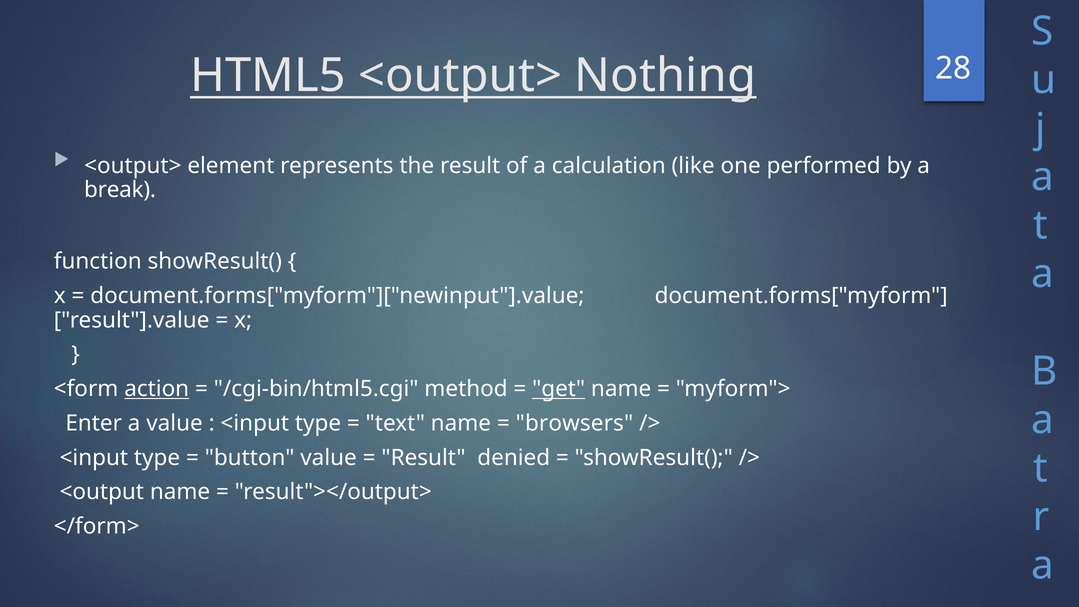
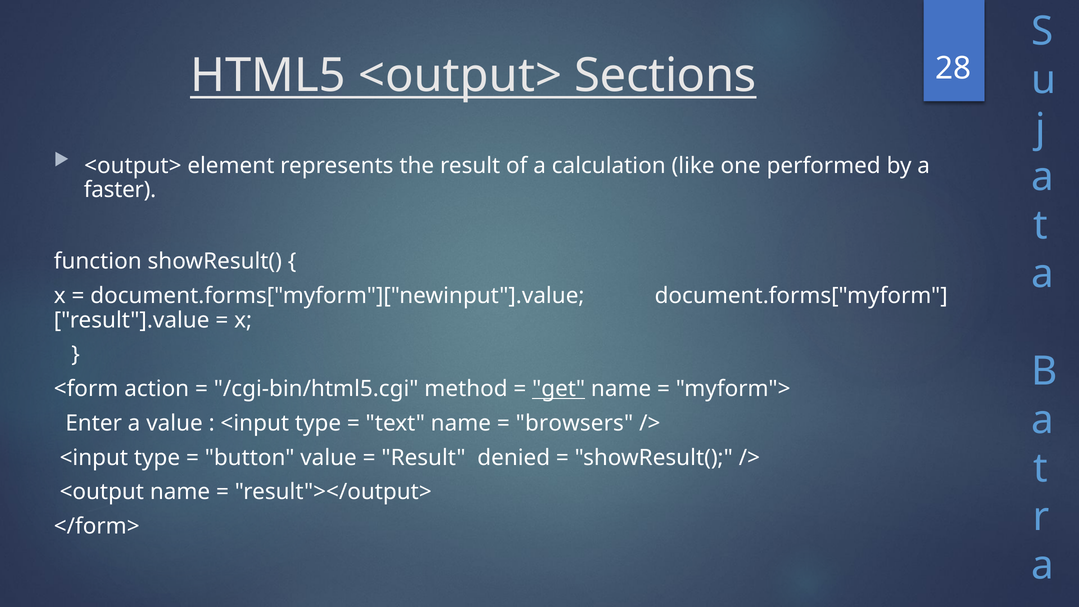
Nothing: Nothing -> Sections (665, 76)
break: break -> faster (120, 190)
action underline: present -> none (157, 389)
